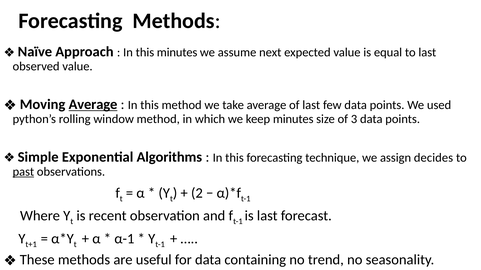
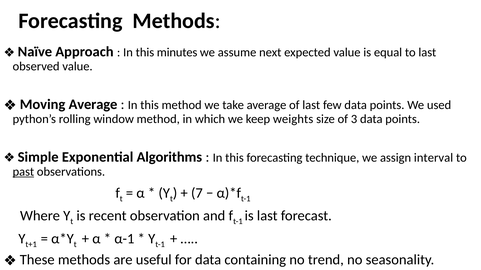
Average underline: present -> none (93, 105)
keep minutes: minutes -> weights (293, 119)
decides: decides -> interval (434, 158)
2: 2 -> 7 (197, 193)
